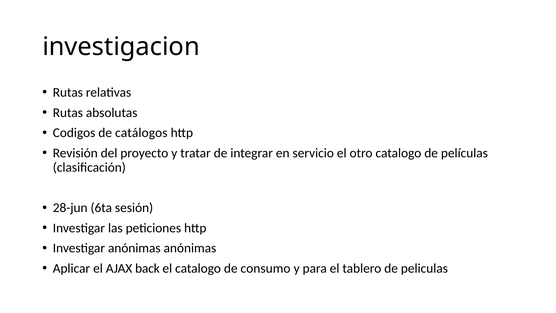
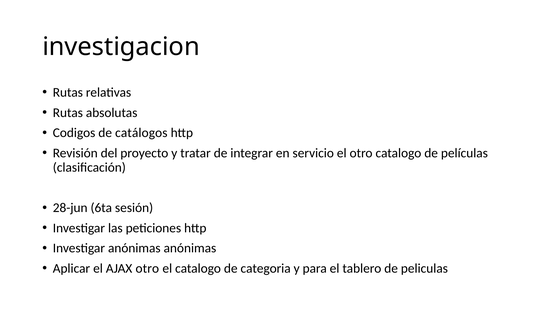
AJAX back: back -> otro (147, 268)
consumo: consumo -> categoria (266, 268)
